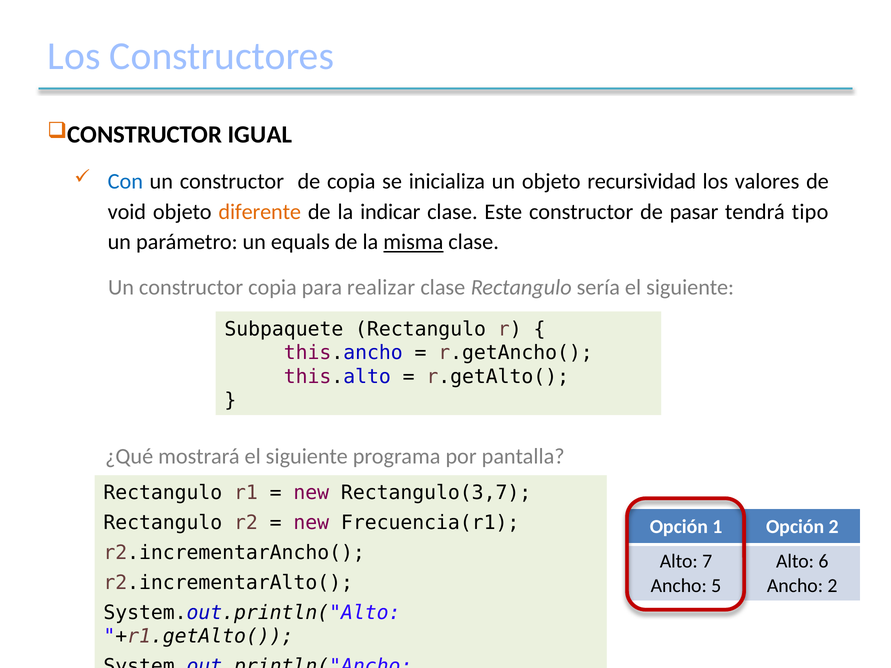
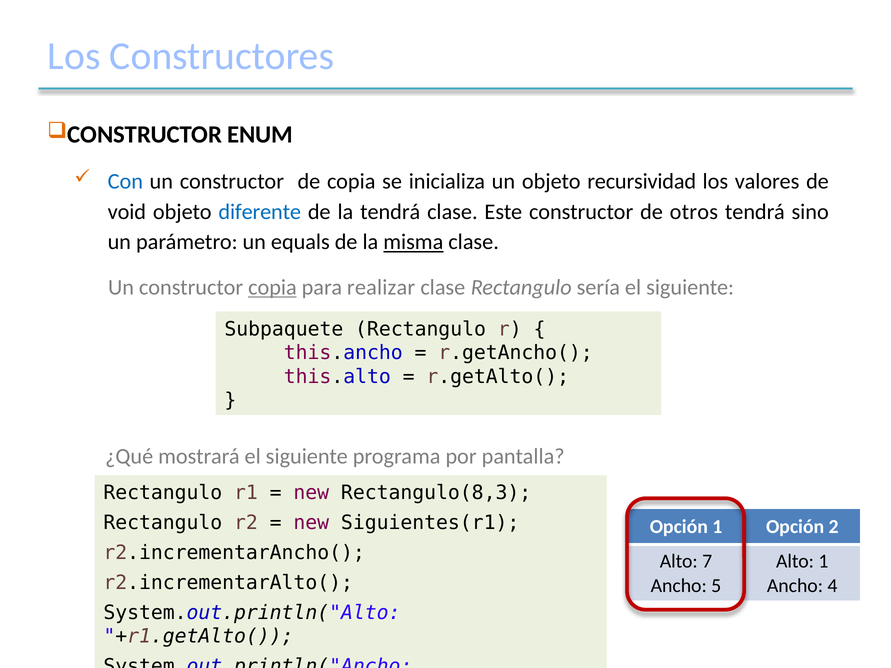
IGUAL: IGUAL -> ENUM (260, 135)
diferente colour: orange -> blue (260, 212)
la indicar: indicar -> tendrá (390, 212)
pasar: pasar -> otros (694, 212)
tipo: tipo -> sino (810, 212)
copia underline: none -> present (272, 288)
Rectangulo(3,7: Rectangulo(3,7 -> Rectangulo(8,3 (436, 493)
Frecuencia(r1: Frecuencia(r1 -> Siguientes(r1 (430, 523)
Alto 6: 6 -> 1 (823, 562)
Ancho 2: 2 -> 4 (832, 586)
